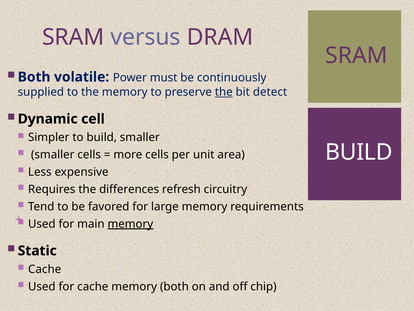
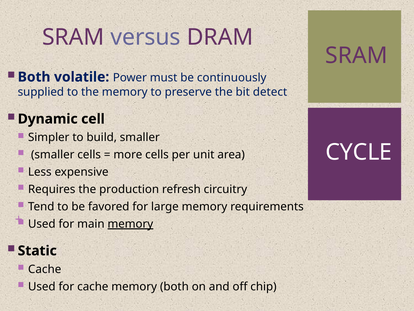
the underline: present -> none (224, 92)
BUILD: BUILD -> CYCLE (359, 152)
differences: differences -> production (129, 189)
